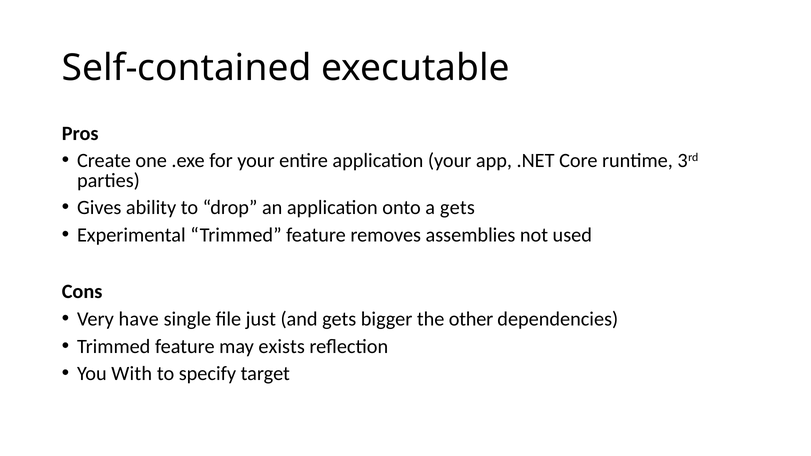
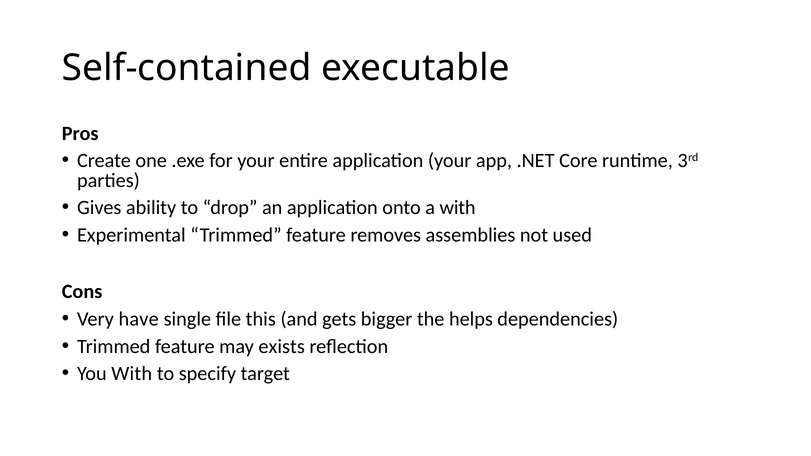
a gets: gets -> with (458, 208)
just: just -> this (261, 319)
other: other -> helps (471, 319)
